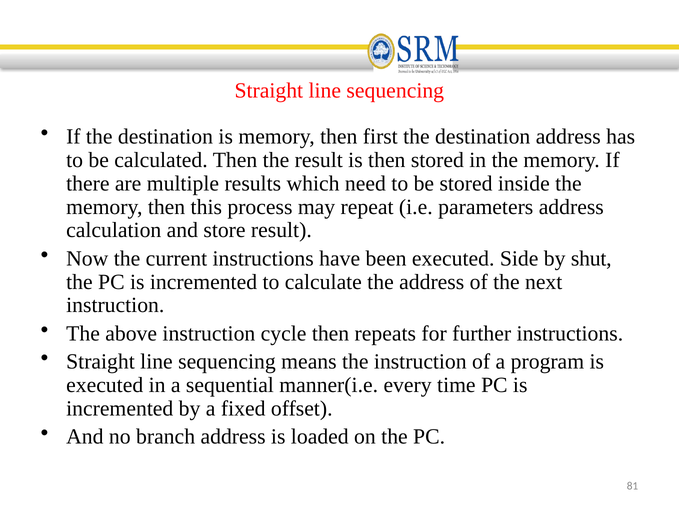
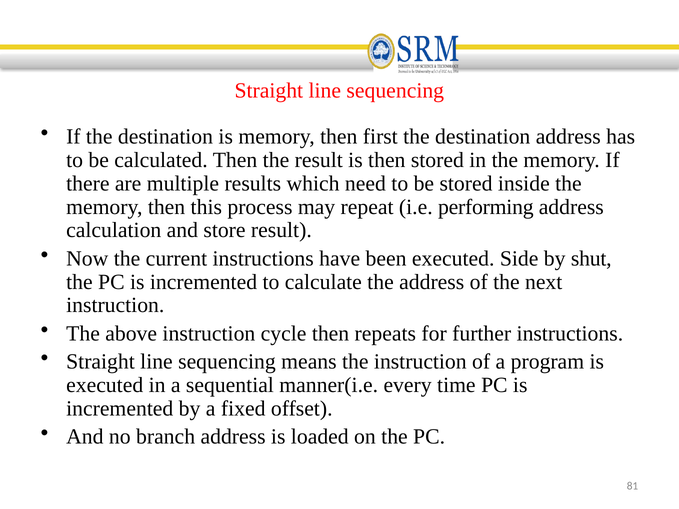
parameters: parameters -> performing (486, 207)
